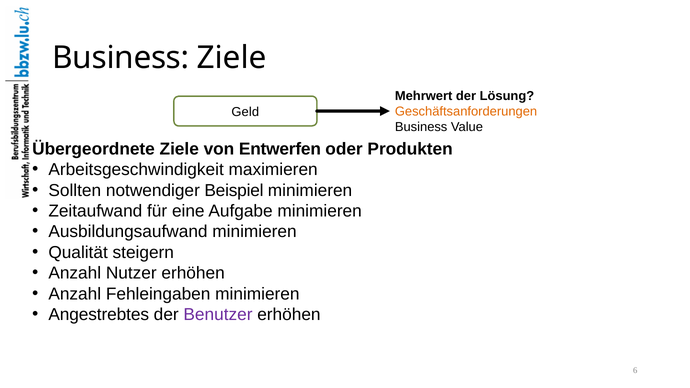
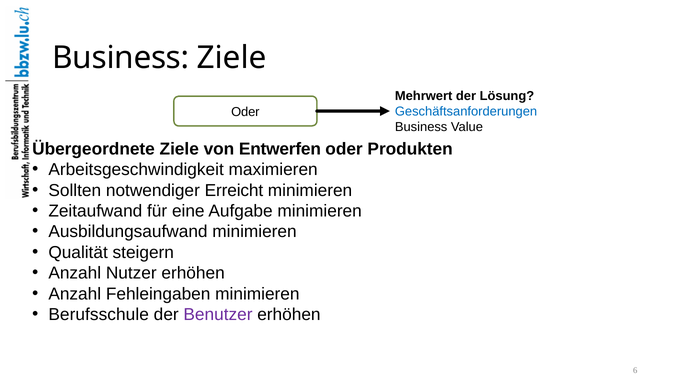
Geschäftsanforderungen colour: orange -> blue (466, 112)
Geld: Geld -> Oder (245, 112)
Beispiel: Beispiel -> Erreicht (234, 190)
Angestrebtes: Angestrebtes -> Berufsschule (99, 315)
